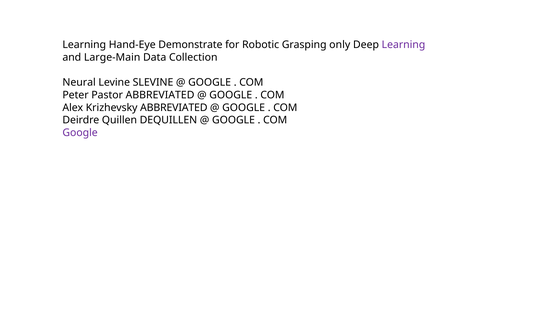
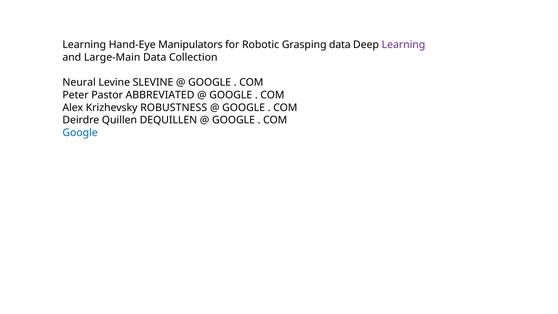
Demonstrate: Demonstrate -> Manipulators (190, 45)
Grasping only: only -> data (340, 45)
Krizhevsky ABBREVIATED: ABBREVIATED -> ROBUSTNESS (174, 108)
Google colour: purple -> blue (80, 133)
